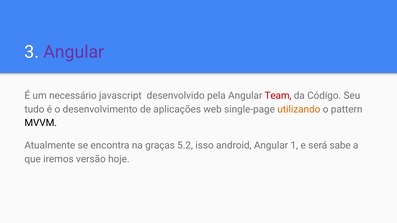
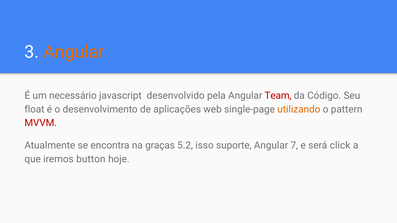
Angular colour: purple -> orange (74, 52)
tudo: tudo -> float (34, 109)
MVVM colour: black -> red (41, 123)
android: android -> suporte (234, 146)
1: 1 -> 7 (294, 146)
sabe: sabe -> click (340, 146)
versão: versão -> button (91, 159)
